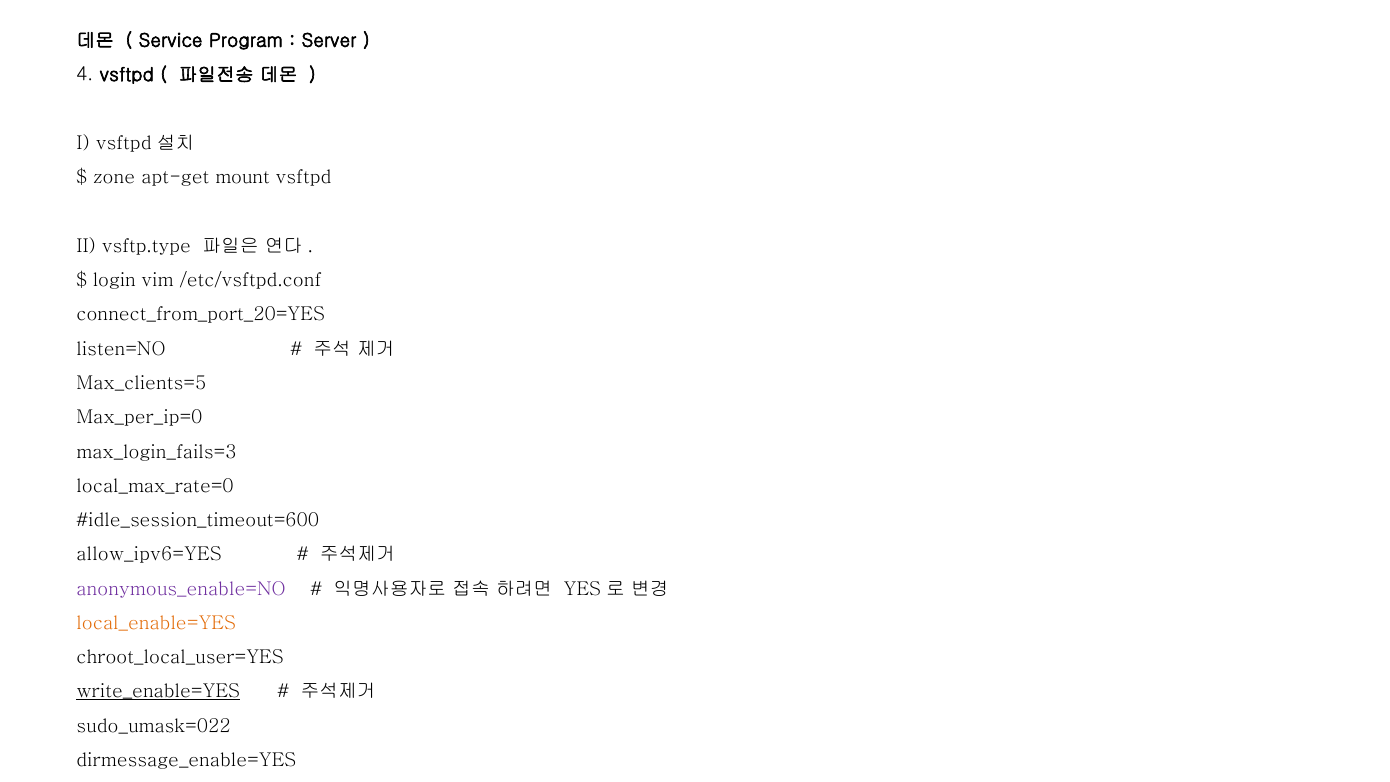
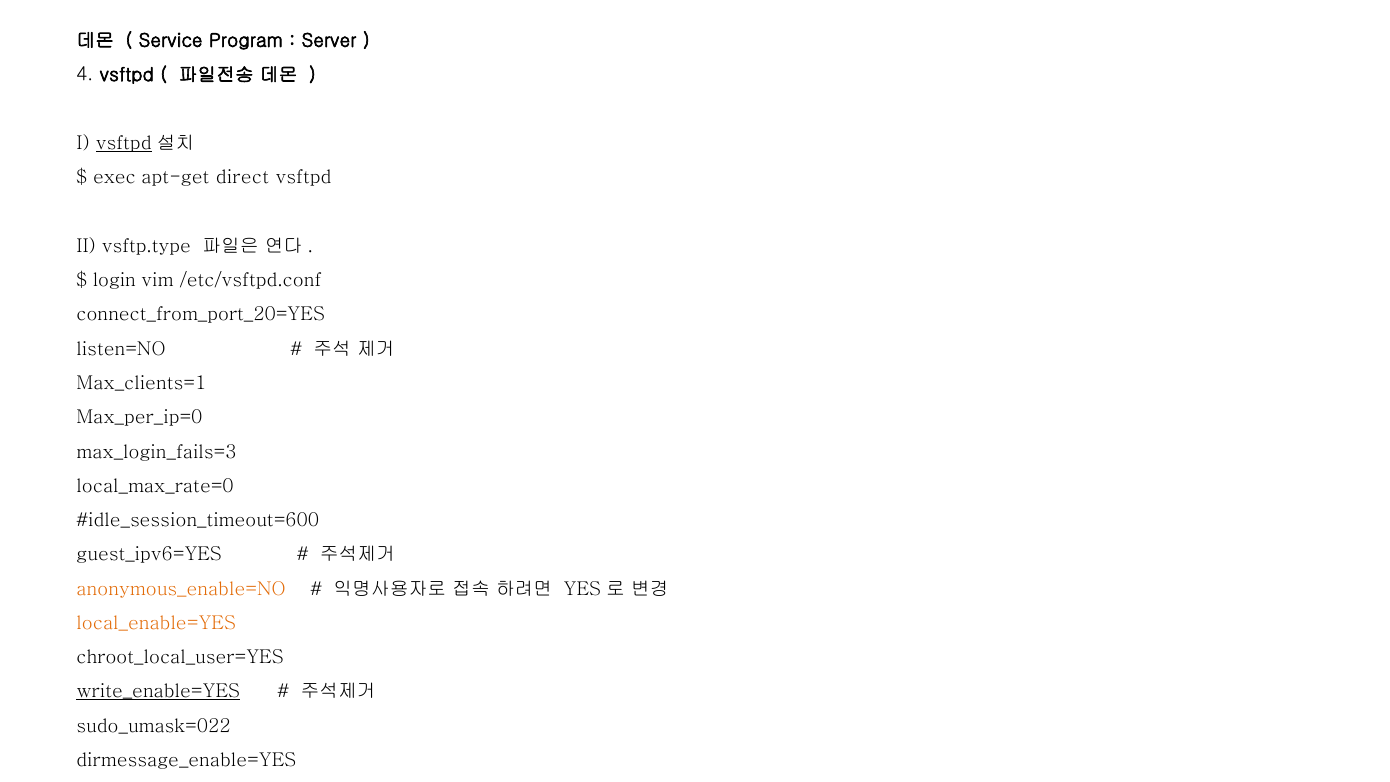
vsftpd underline: none -> present (124, 143)
zone: zone -> exec (114, 178)
mount: mount -> direct (242, 178)
Max_clients=5: Max_clients=5 -> Max_clients=1 (141, 383)
allow_ipv6=YES: allow_ipv6=YES -> guest_ipv6=YES (149, 555)
anonymous_enable=NO colour: purple -> orange (181, 589)
